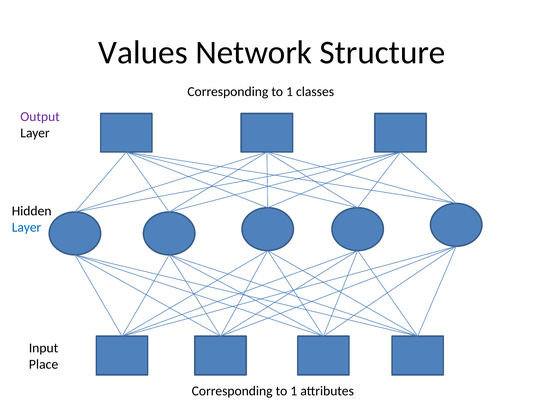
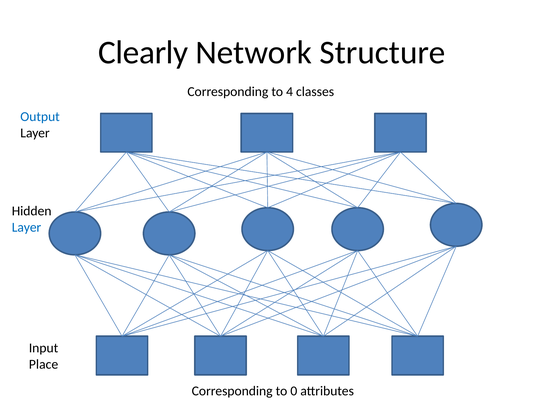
Values: Values -> Clearly (143, 53)
1: 1 -> 4 (290, 92)
Output colour: purple -> blue (40, 117)
1: 1 -> 0 (294, 391)
